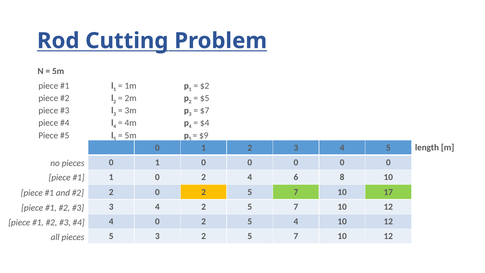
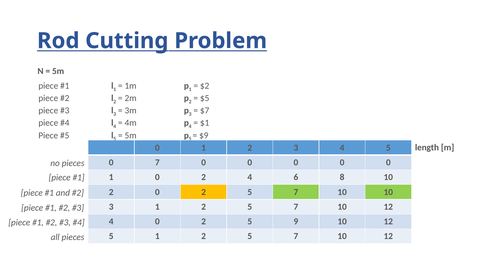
$4: $4 -> $1 (205, 123)
1: 1 -> 7 (157, 162)
10 17: 17 -> 10 (388, 192)
4: 4 -> 1 (157, 207)
5 4: 4 -> 9 (296, 221)
5 3: 3 -> 1 (157, 236)
